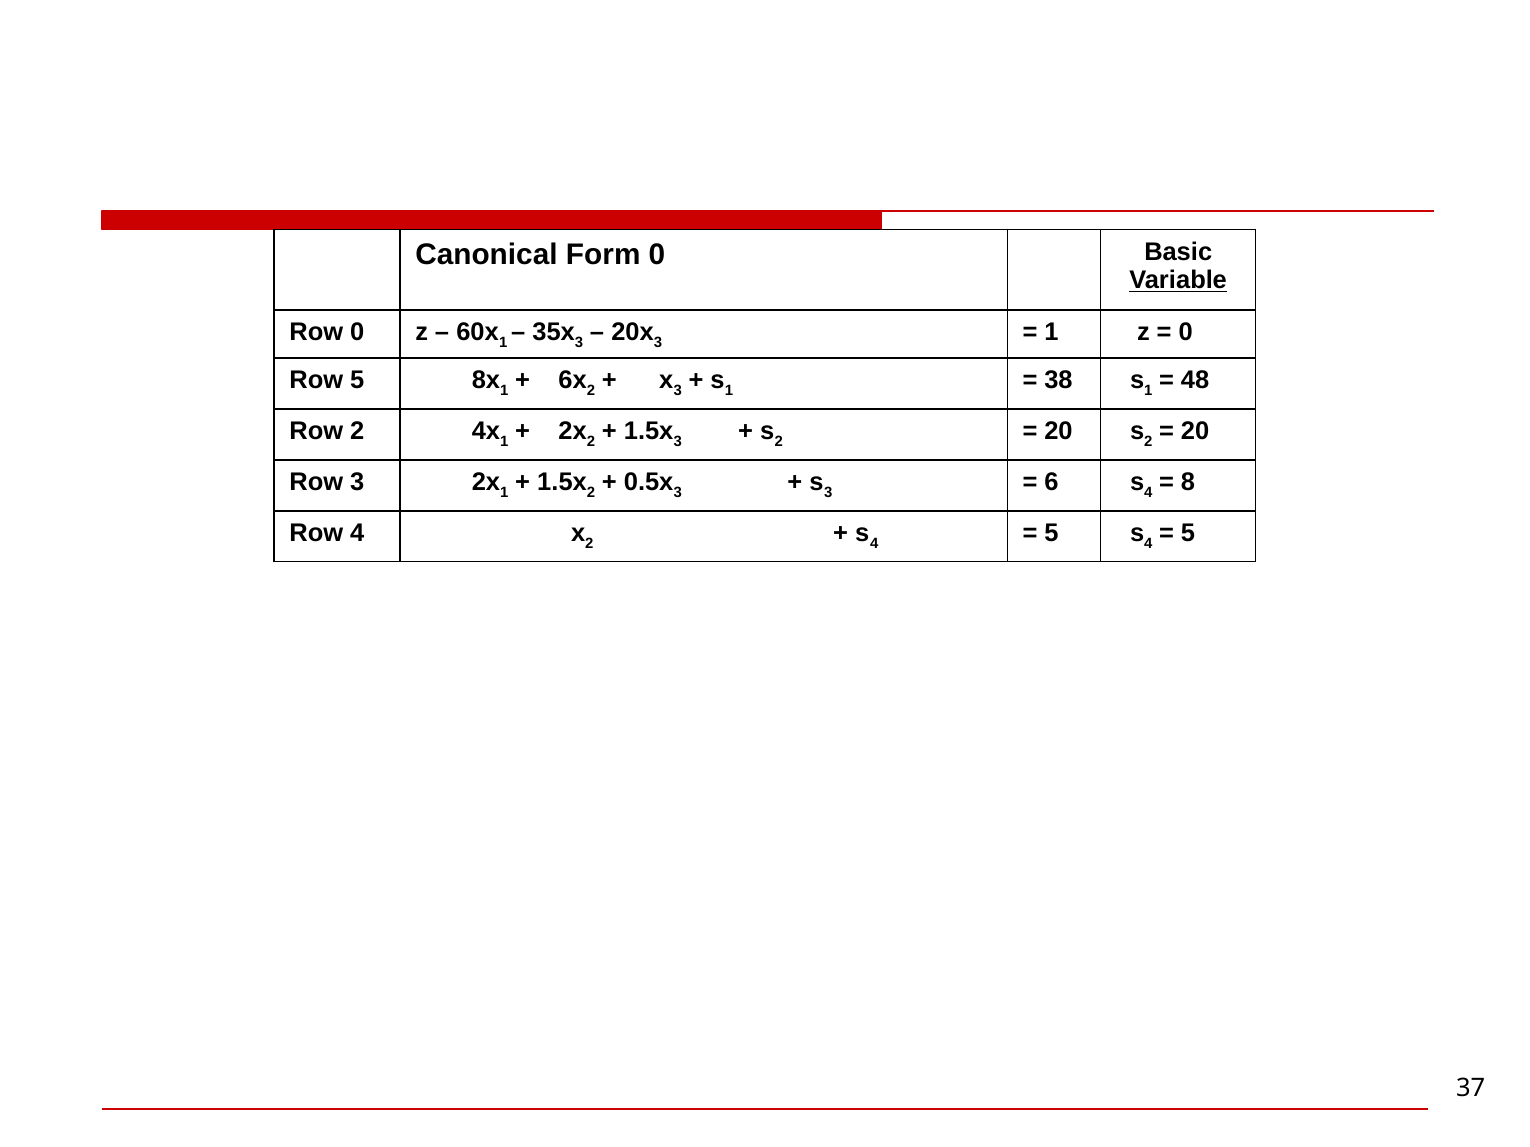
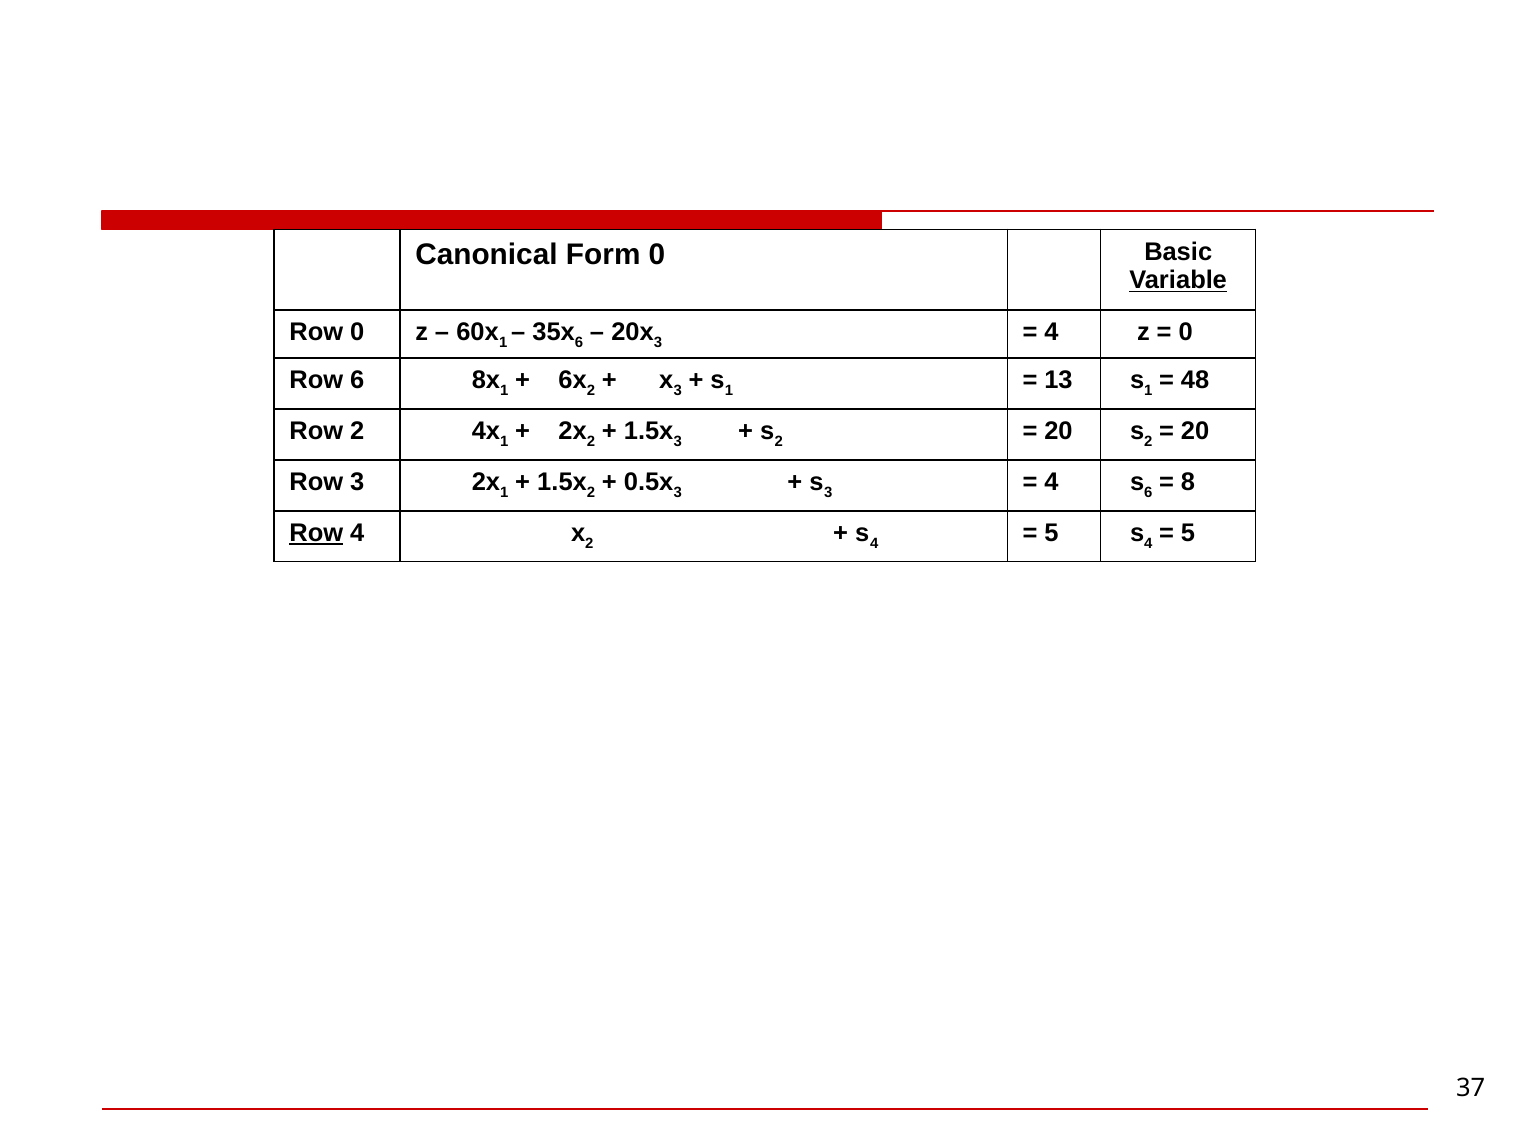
3: 3 -> 6 (579, 343)
1: 1 -> 4 (1051, 333)
Row 5: 5 -> 6 (357, 381)
38: 38 -> 13 (1059, 381)
6: 6 -> 4 (1051, 483)
4: 4 -> 6 (1148, 492)
Row underline: none -> present (316, 533)
